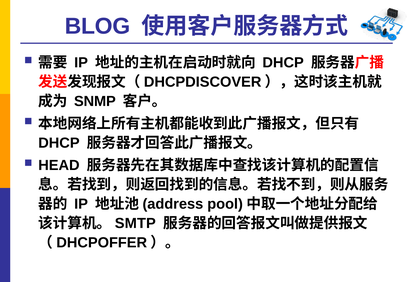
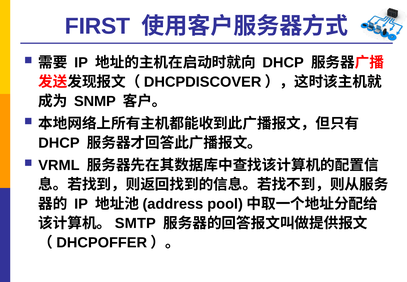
BLOG: BLOG -> FIRST (98, 26)
HEAD: HEAD -> VRML (59, 165)
